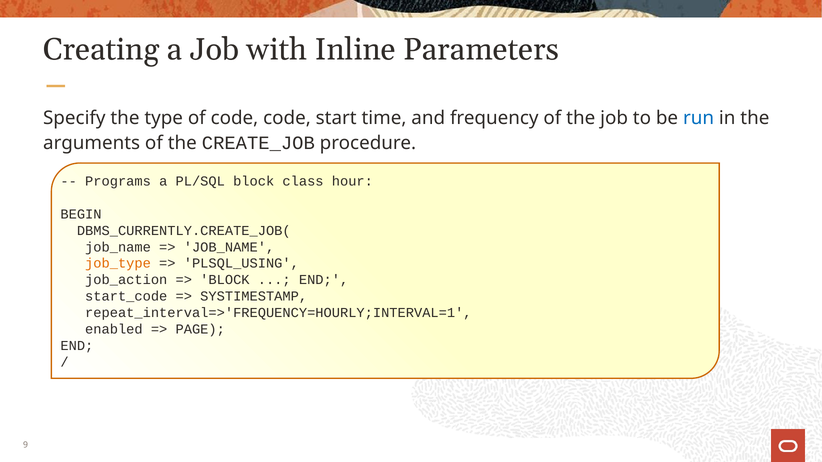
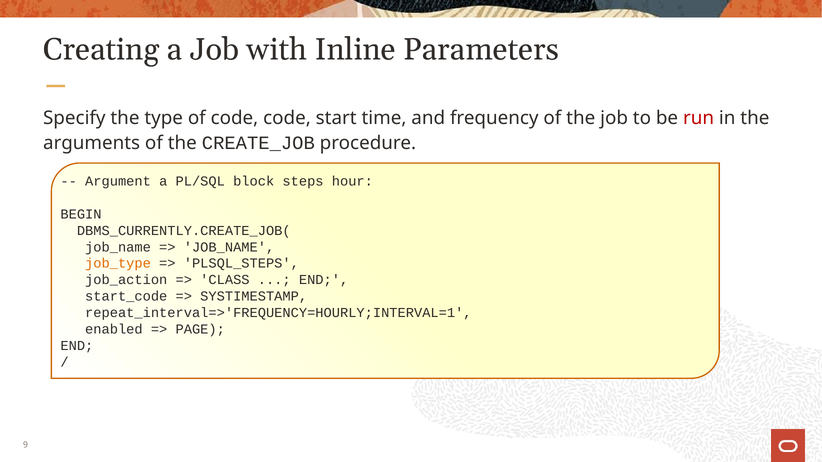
run colour: blue -> red (699, 118)
Programs: Programs -> Argument (118, 181)
class: class -> steps (303, 181)
PLSQL_USING: PLSQL_USING -> PLSQL_STEPS (241, 264)
BLOCK: BLOCK -> CLASS (225, 280)
